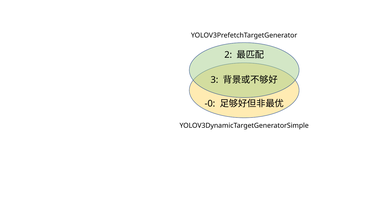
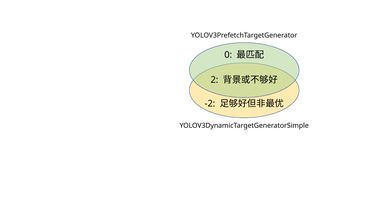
2: 2 -> 0 (228, 55)
3: 3 -> 2 (214, 80)
-0: -0 -> -2 (210, 103)
